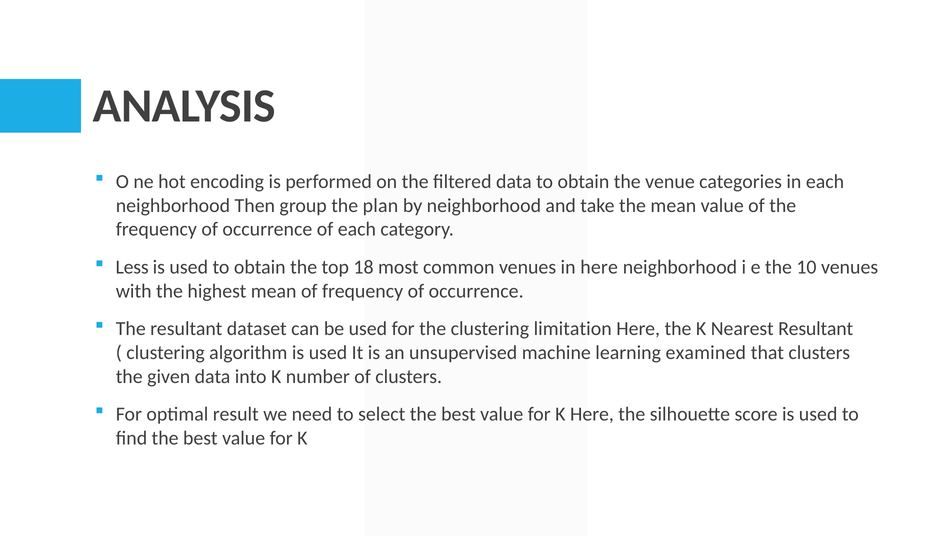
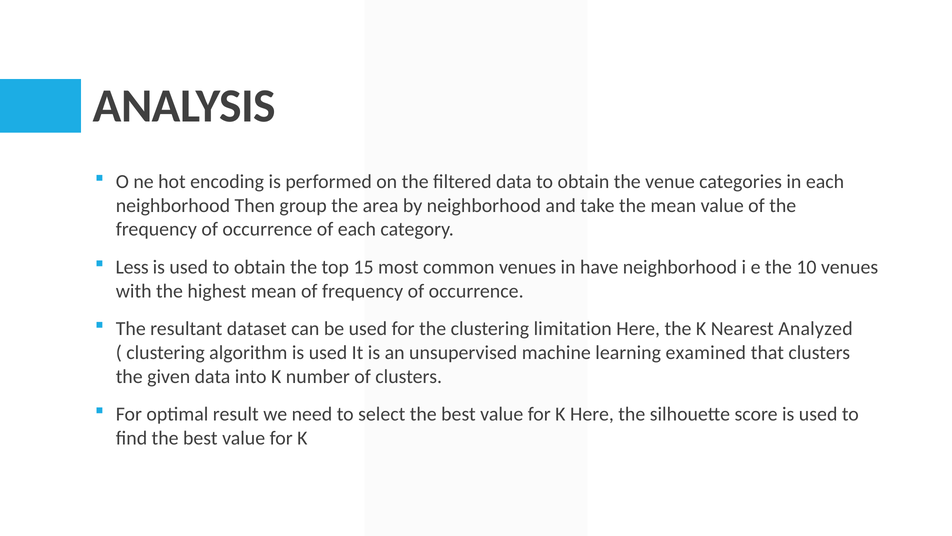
plan: plan -> area (381, 205)
18: 18 -> 15 (363, 267)
in here: here -> have (599, 267)
Nearest Resultant: Resultant -> Analyzed (815, 328)
